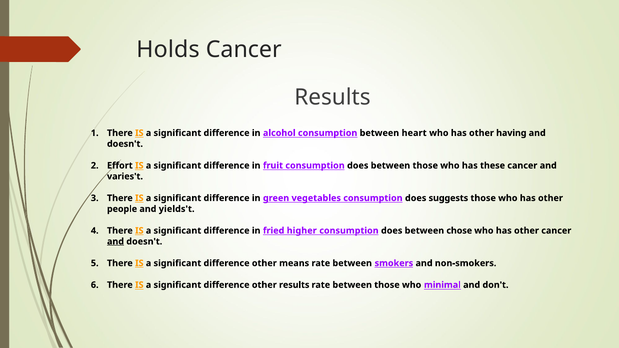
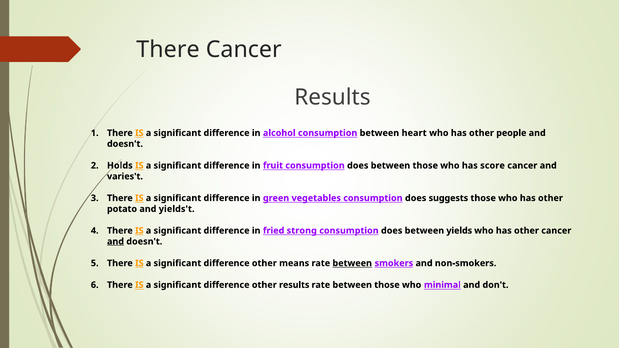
Holds: Holds -> There (168, 50)
having: having -> people (511, 133)
Effort: Effort -> Holds (120, 166)
these: these -> score (492, 166)
people: people -> potato (122, 209)
higher: higher -> strong (302, 231)
chose: chose -> yields (459, 231)
between underline: none -> present (352, 263)
